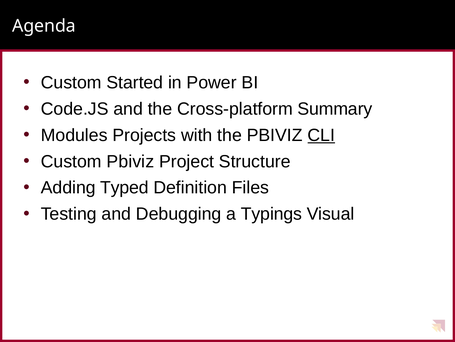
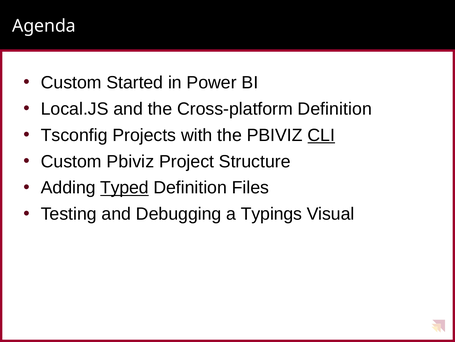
Code.JS: Code.JS -> Local.JS (75, 109)
Cross-platform Summary: Summary -> Definition (335, 109)
Modules: Modules -> Tsconfig (74, 135)
Typed underline: none -> present (125, 187)
